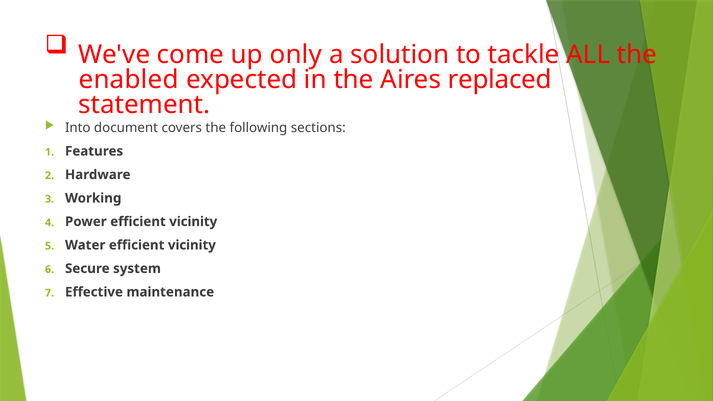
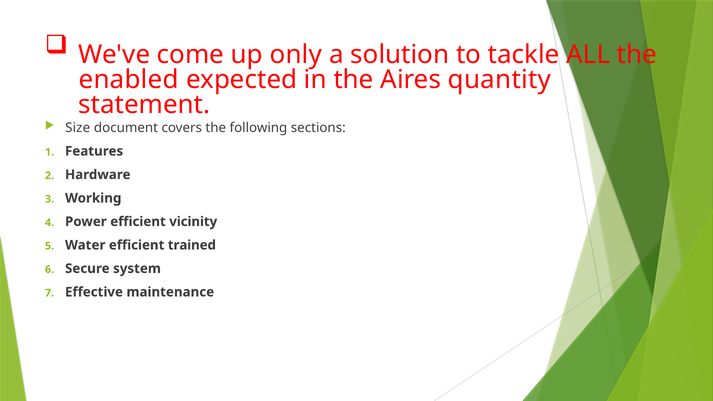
replaced: replaced -> quantity (499, 80)
Into: Into -> Size (78, 128)
Water efficient vicinity: vicinity -> trained (192, 245)
